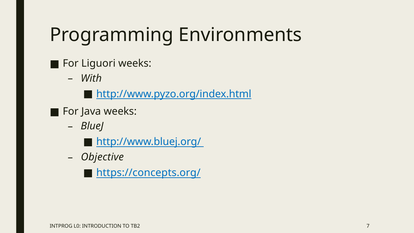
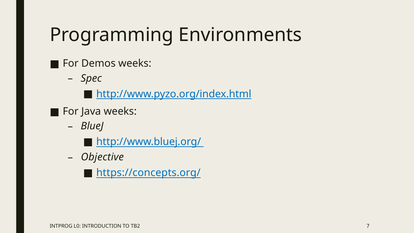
Liguori: Liguori -> Demos (98, 64)
With: With -> Spec (91, 78)
